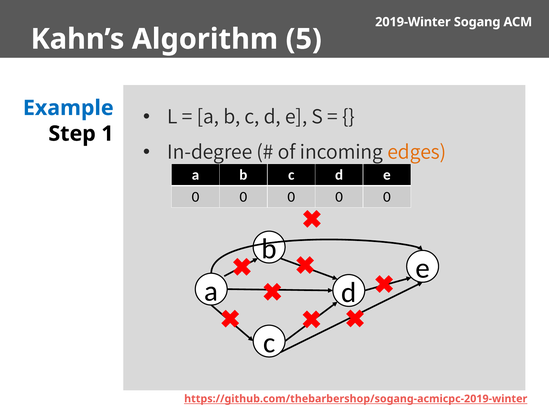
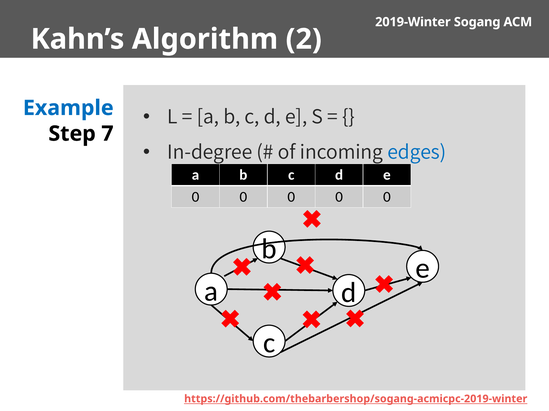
5: 5 -> 2 (304, 39)
1: 1 -> 7 (107, 134)
edges colour: orange -> blue (417, 153)
